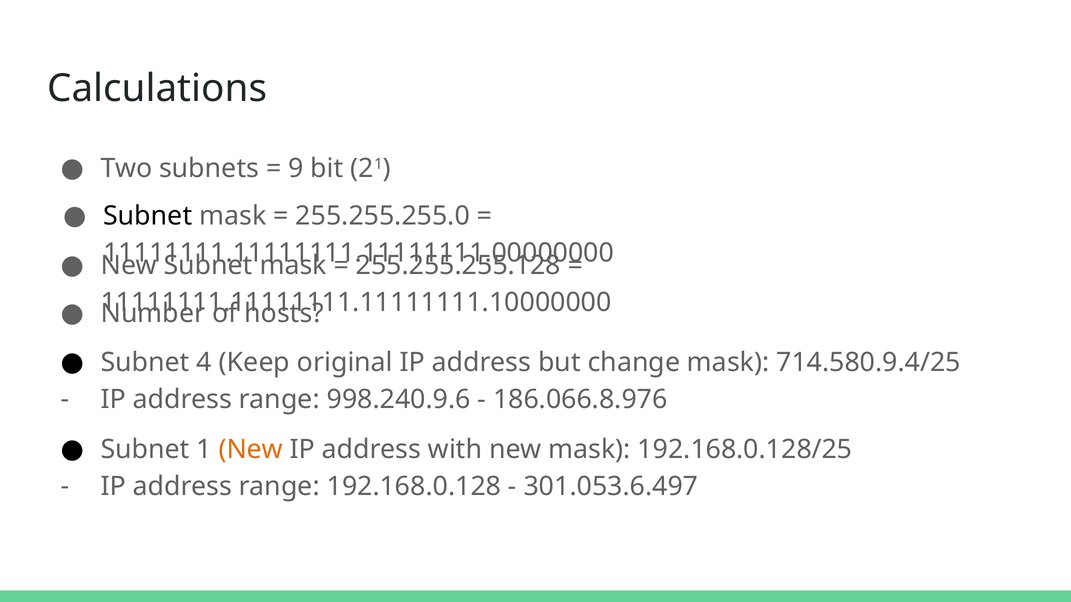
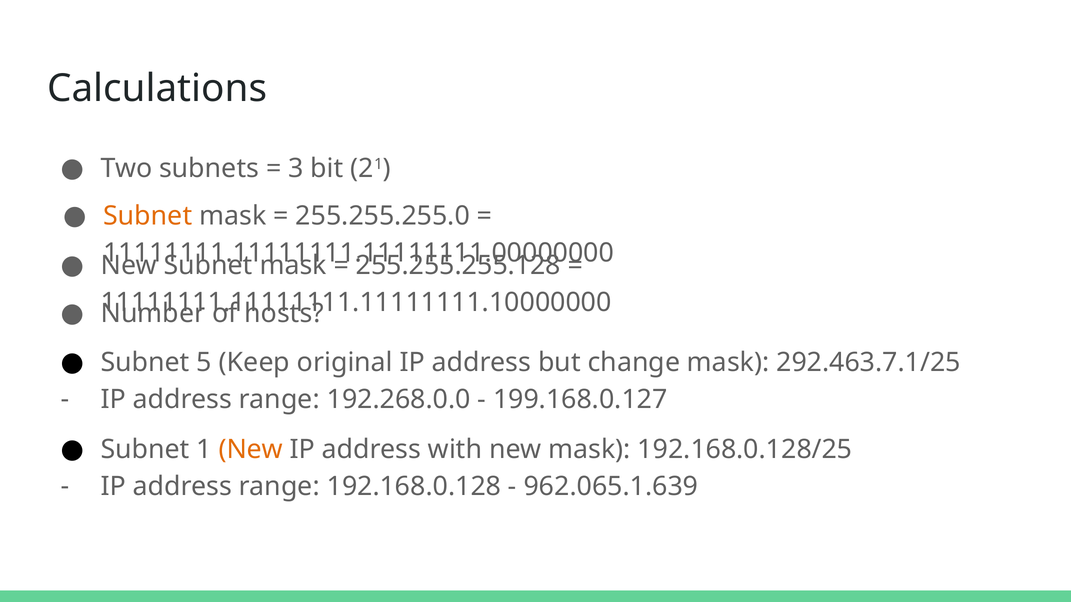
9: 9 -> 3 (296, 168)
Subnet colour: black -> orange (148, 216)
4: 4 -> 5 (204, 363)
714.580.9.4/25: 714.580.9.4/25 -> 292.463.7.1/25 (868, 363)
998.240.9.6: 998.240.9.6 -> 192.268.0.0 (399, 400)
186.066.8.976: 186.066.8.976 -> 199.168.0.127 (580, 400)
301.053.6.497: 301.053.6.497 -> 962.065.1.639 (611, 487)
